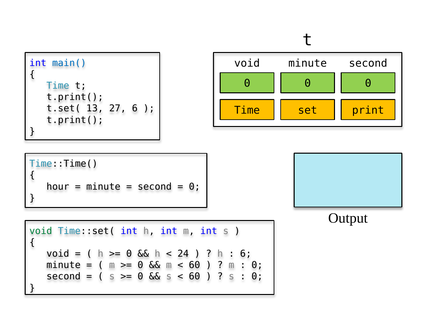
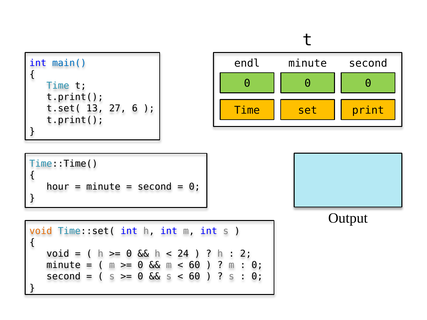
void: void -> endl (247, 63)
void colour: green -> orange (41, 231)
6: 6 -> 2 (246, 254)
